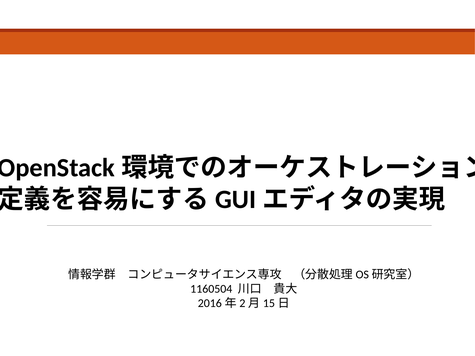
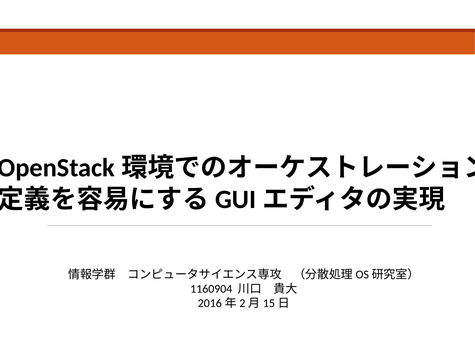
1160504: 1160504 -> 1160904 (211, 289)
